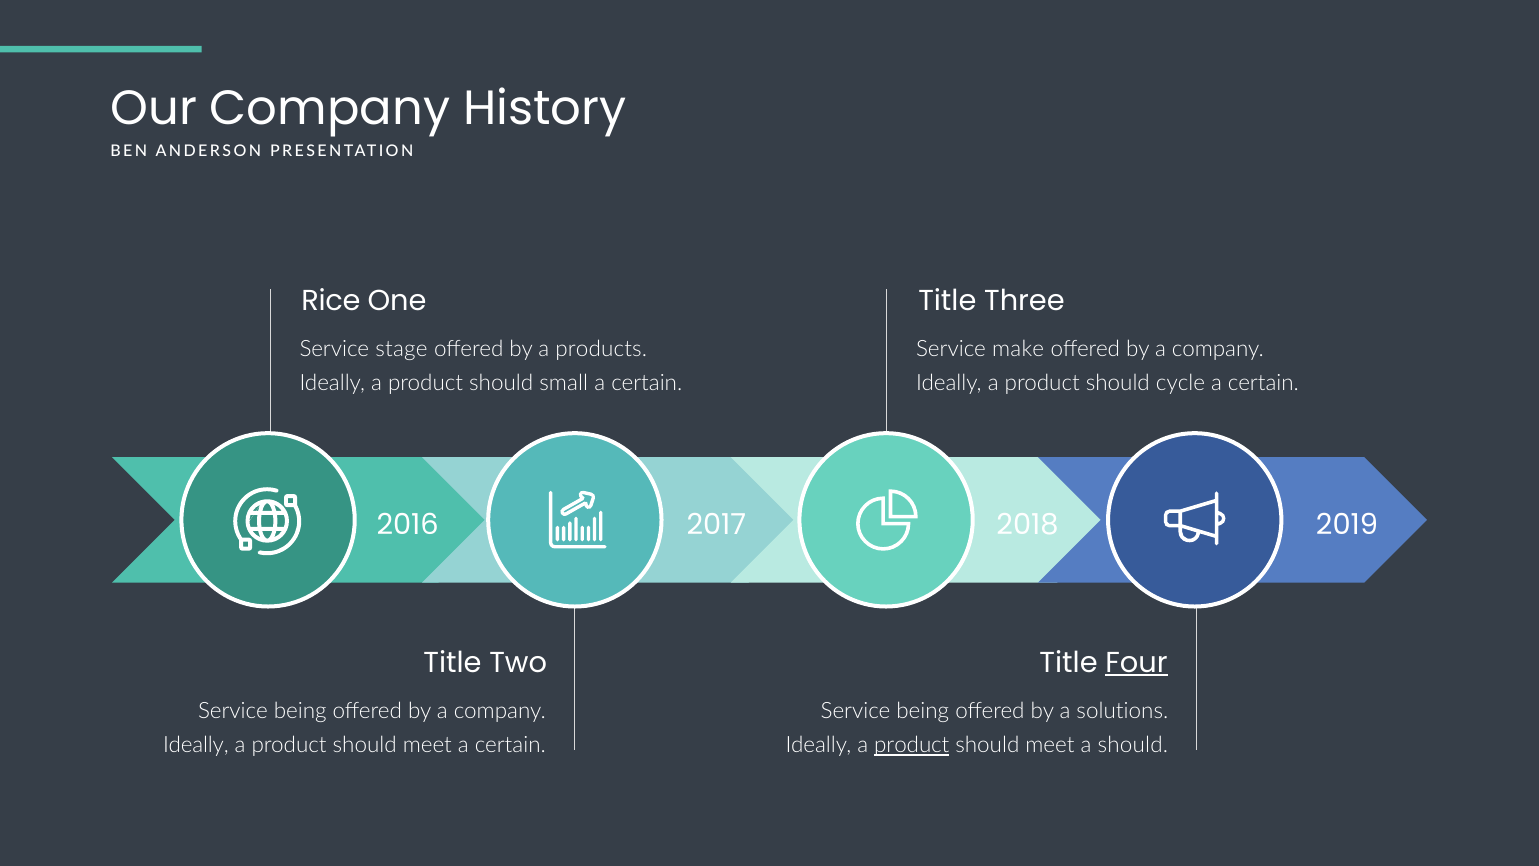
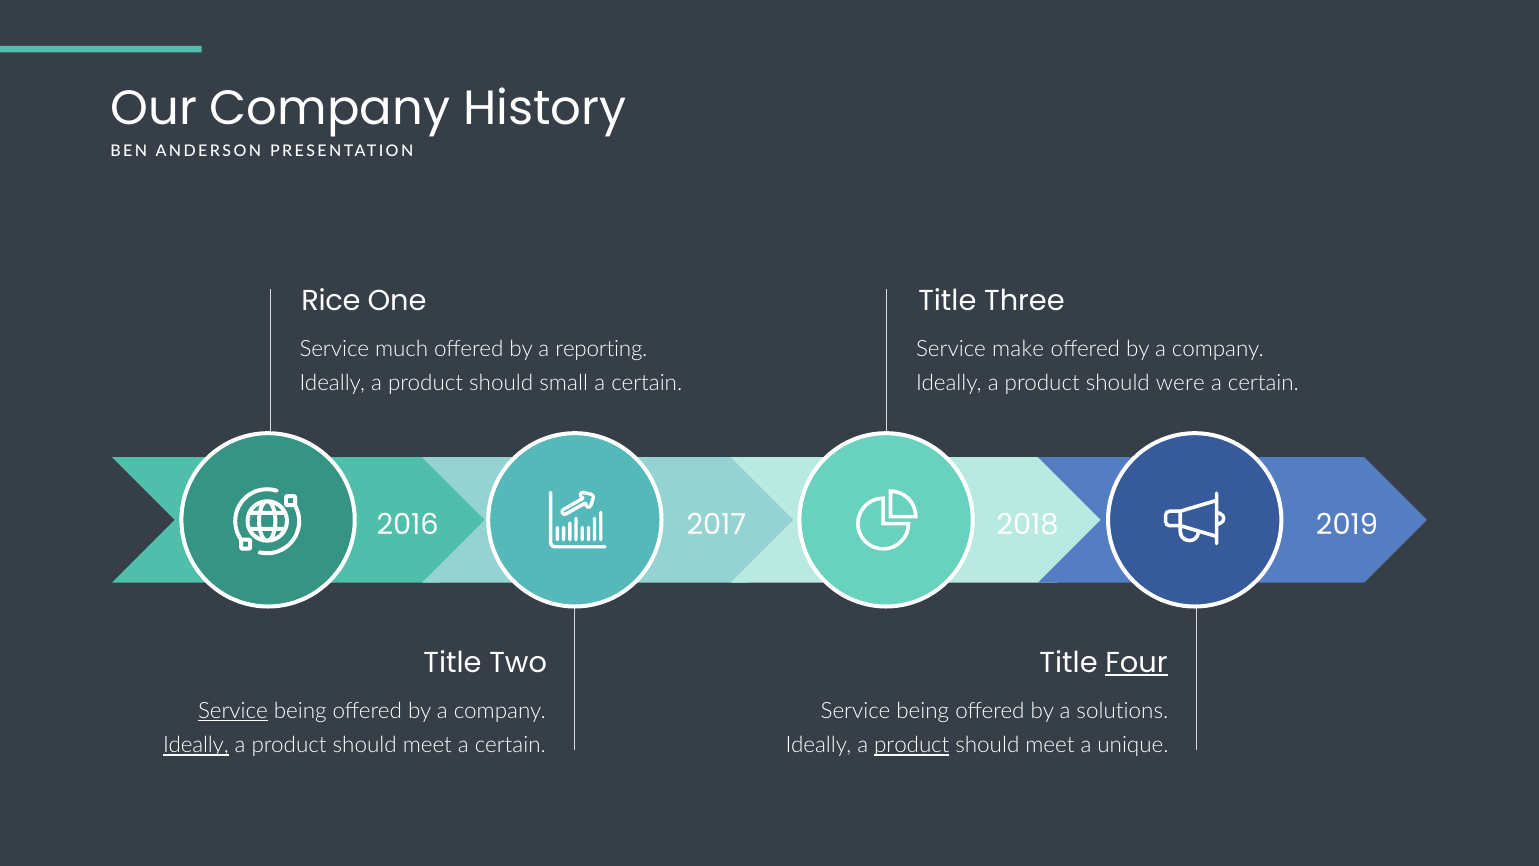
stage: stage -> much (402, 349)
products: products -> reporting (601, 349)
cycle: cycle -> were (1180, 383)
Service underline: none -> present (233, 711)
Ideally underline: none -> present (196, 745)
a should: should -> unique (1133, 745)
